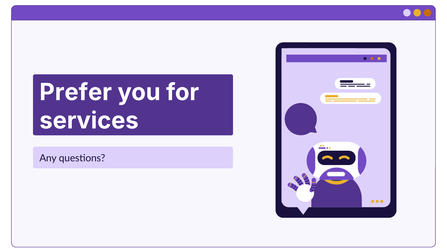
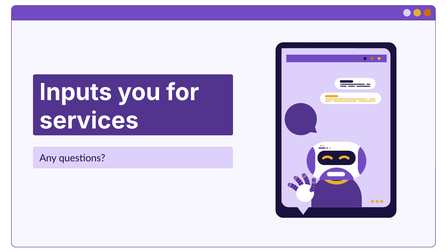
Prefer: Prefer -> Inputs (76, 92)
